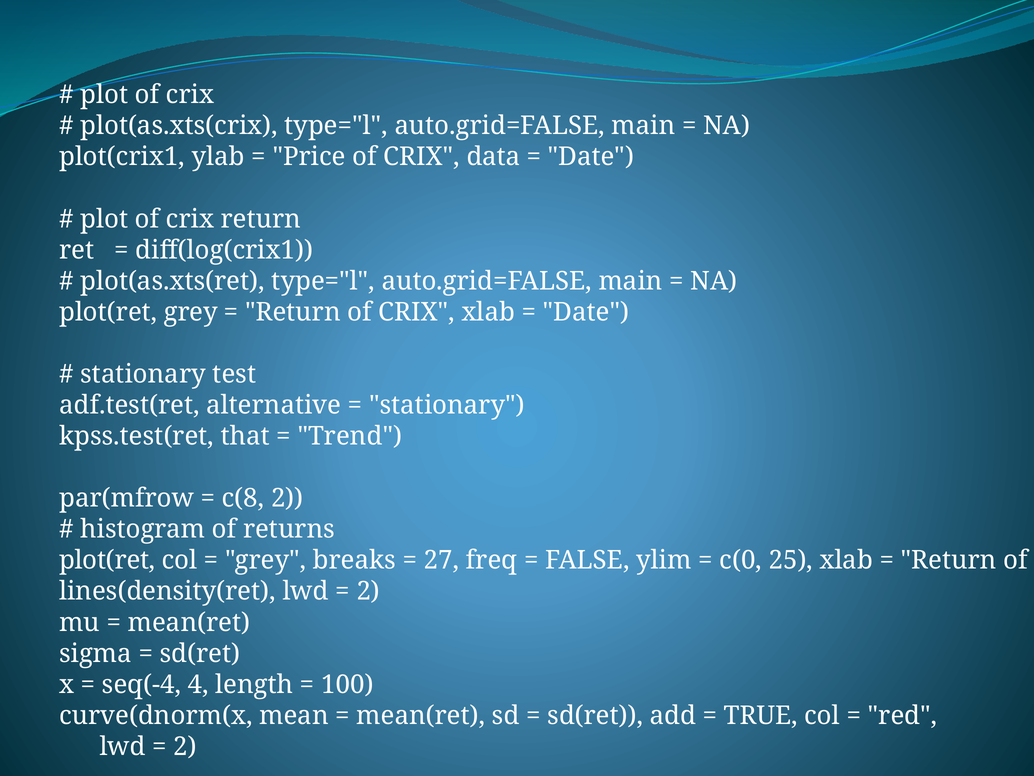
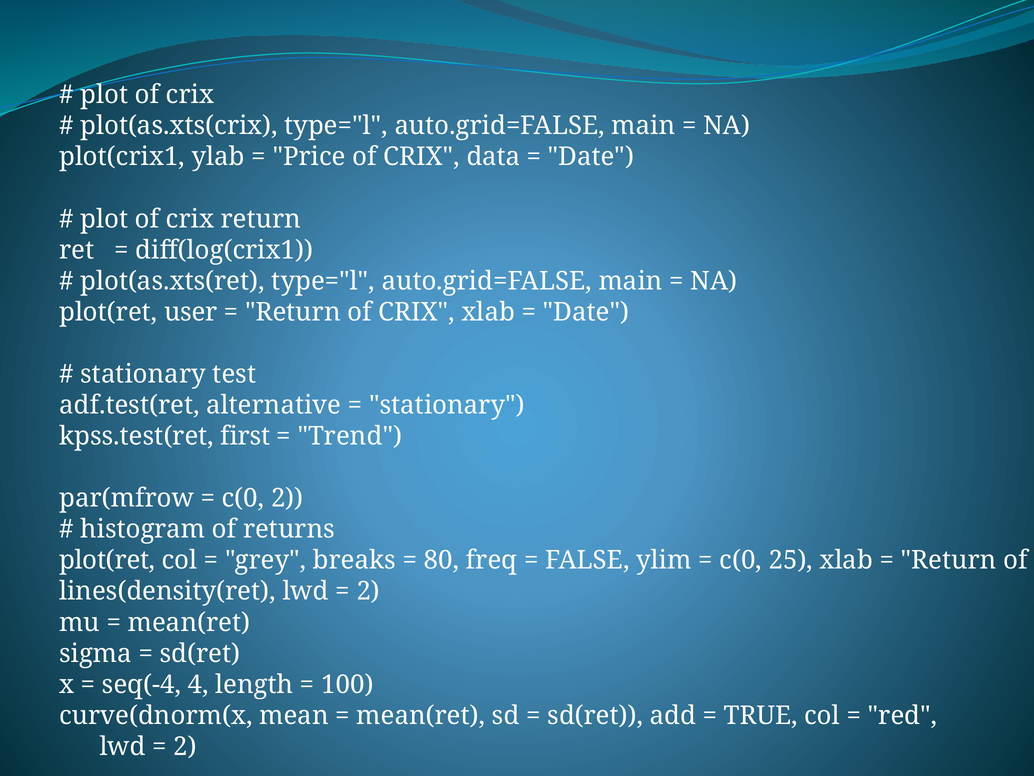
plot(ret grey: grey -> user (191, 312)
that: that -> first (245, 436)
c(8: c(8 -> c(0 (243, 498)
27: 27 -> 80 (442, 560)
